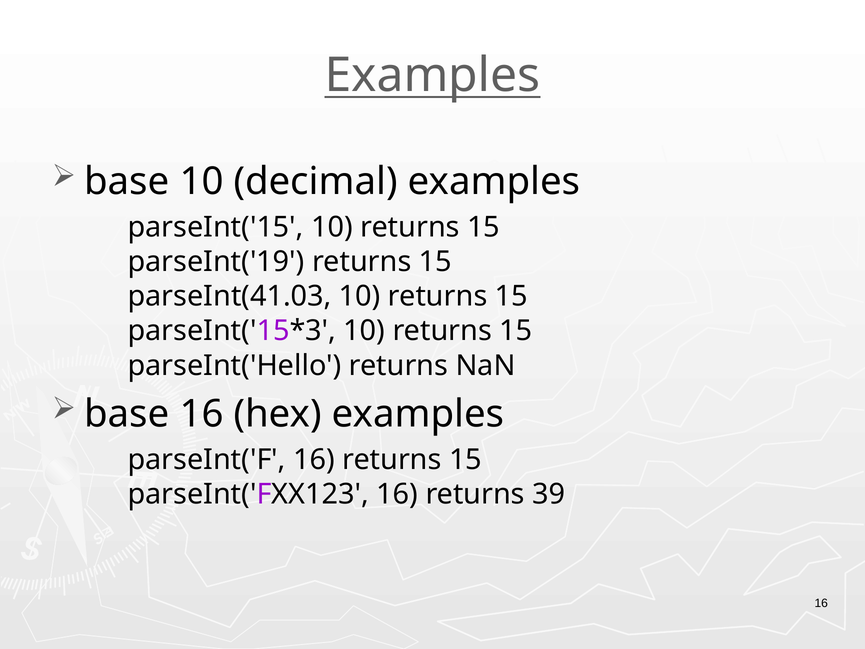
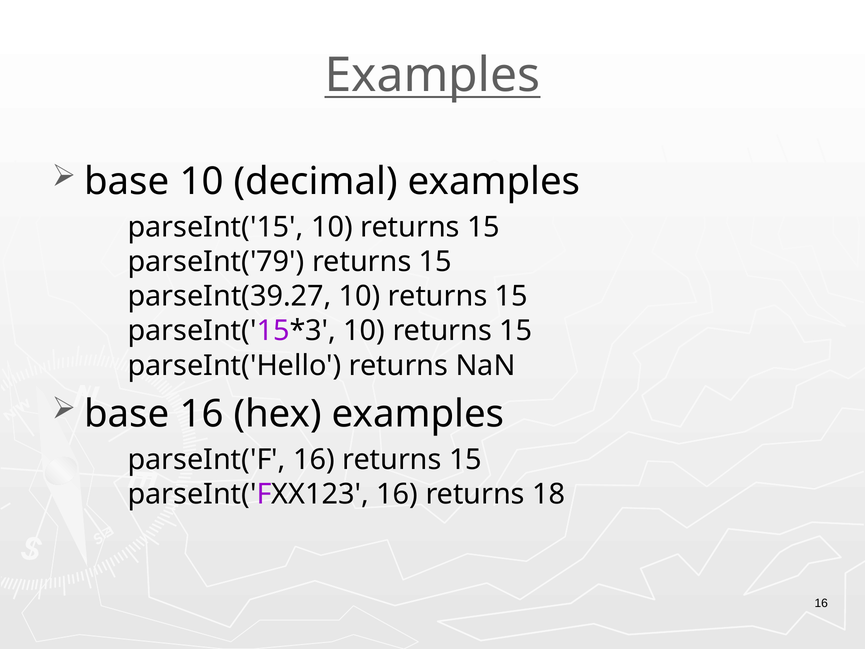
parseInt('19: parseInt('19 -> parseInt('79 (216, 262)
parseInt(41.03: parseInt(41.03 -> parseInt(39.27 (230, 296)
39: 39 -> 18 (549, 494)
